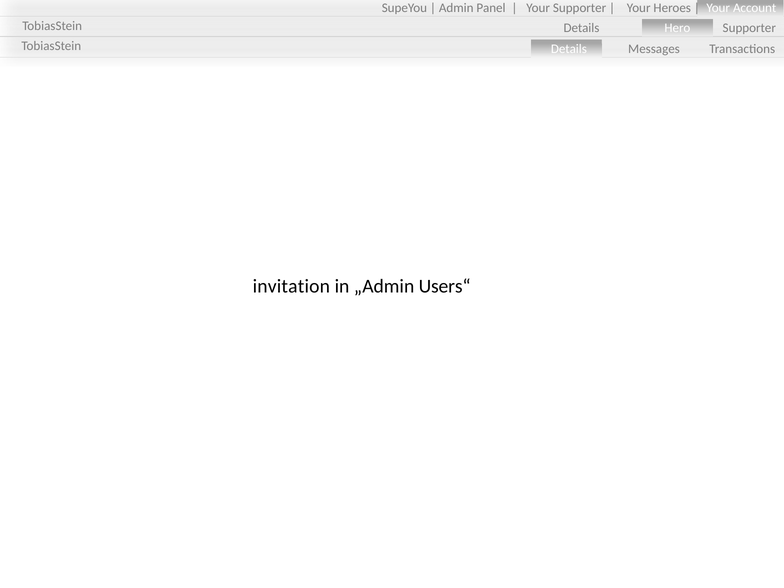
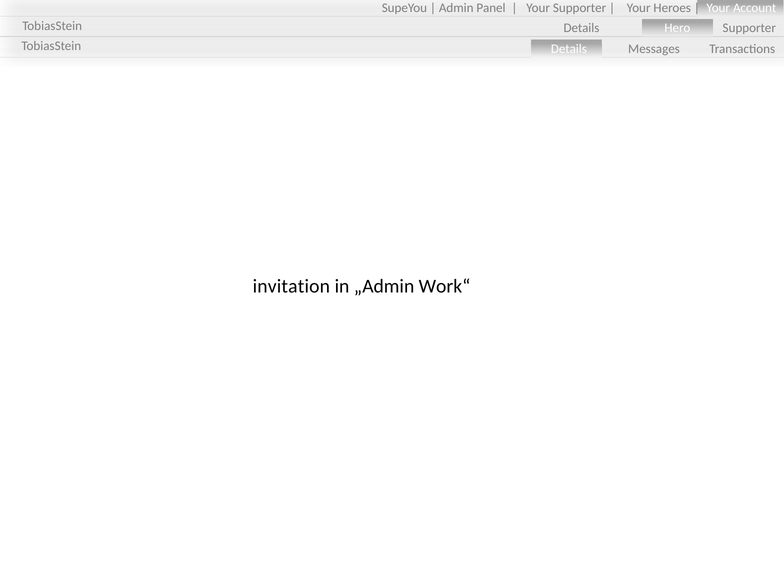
Users“: Users“ -> Work“ (445, 286)
